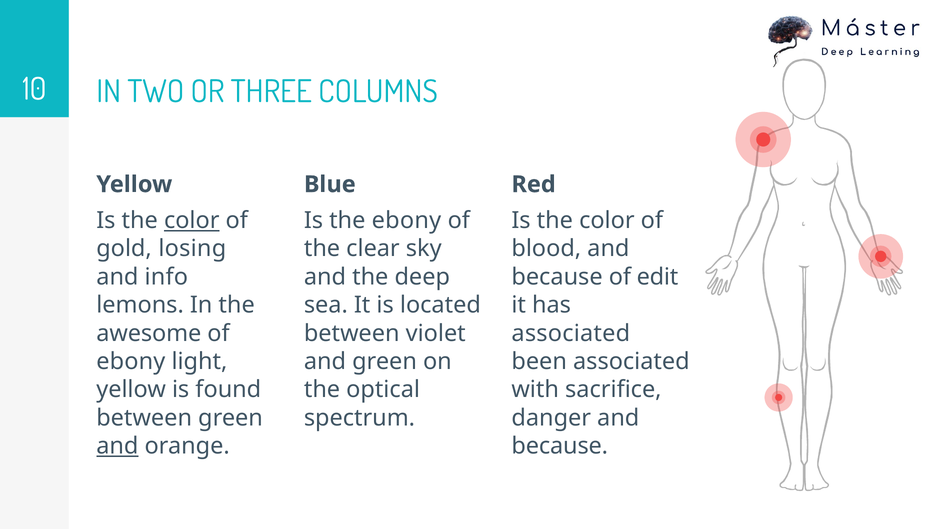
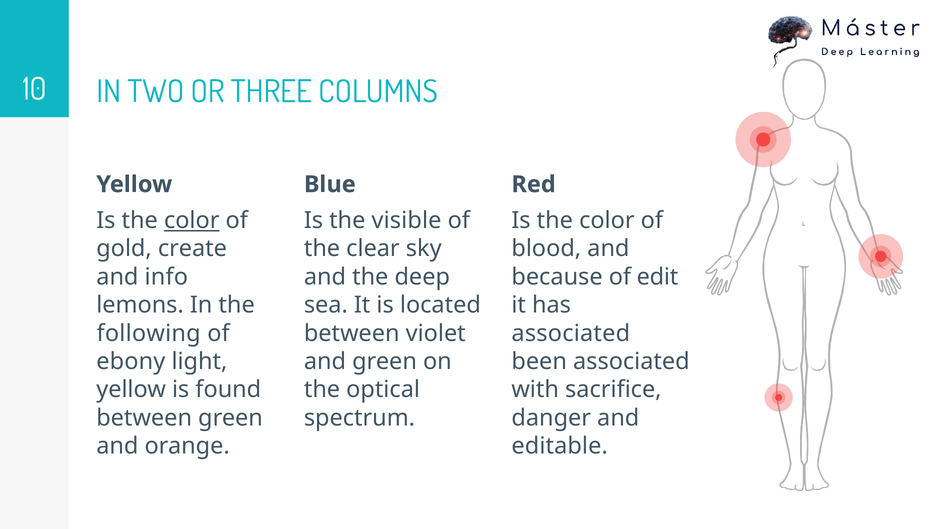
the ebony: ebony -> visible (407, 221)
losing: losing -> create (192, 249)
awesome: awesome -> following (149, 334)
and underline: present -> none (117, 446)
because: because -> editable (560, 446)
